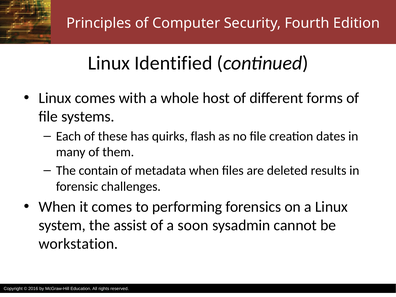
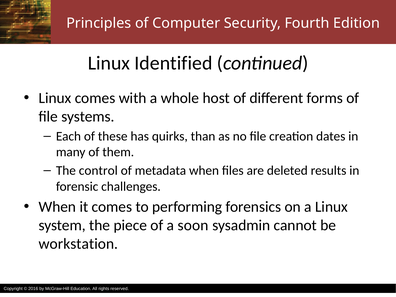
flash: flash -> than (203, 136)
contain: contain -> control (98, 171)
assist: assist -> piece (130, 225)
